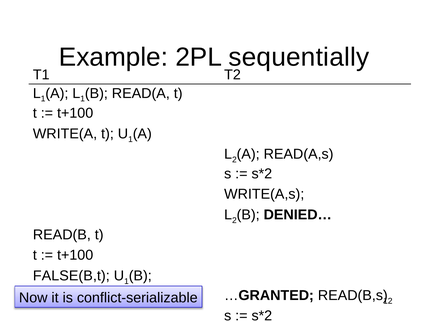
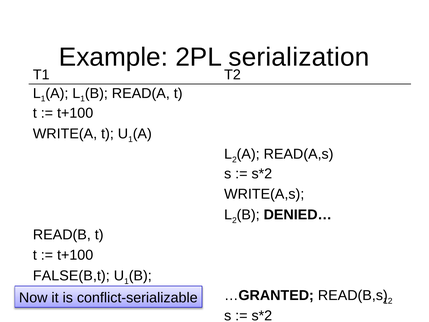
sequentially: sequentially -> serialization (299, 57)
